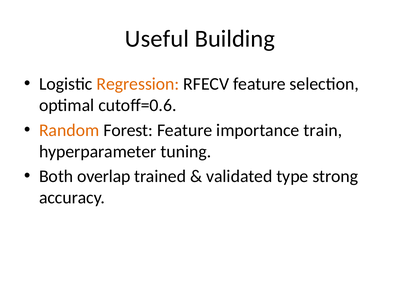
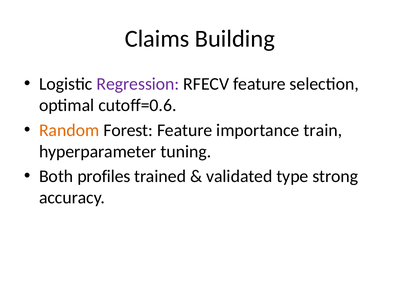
Useful: Useful -> Claims (157, 39)
Regression colour: orange -> purple (138, 84)
overlap: overlap -> profiles (104, 176)
